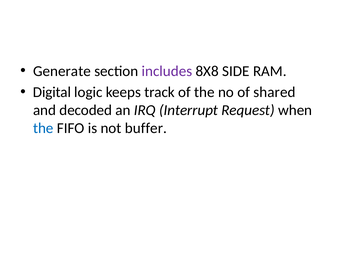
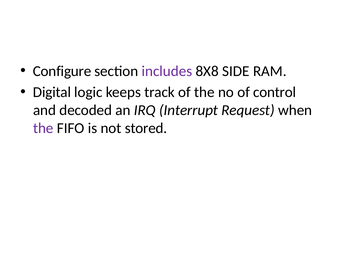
Generate: Generate -> Configure (62, 71)
shared: shared -> control (275, 92)
the colour: blue -> purple (43, 128)
buffer: buffer -> stored (146, 128)
